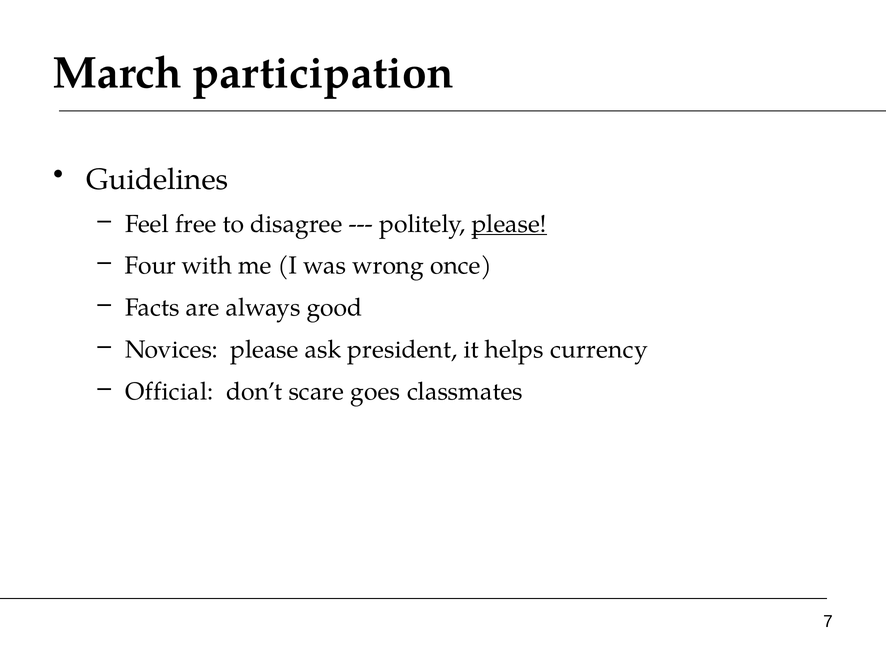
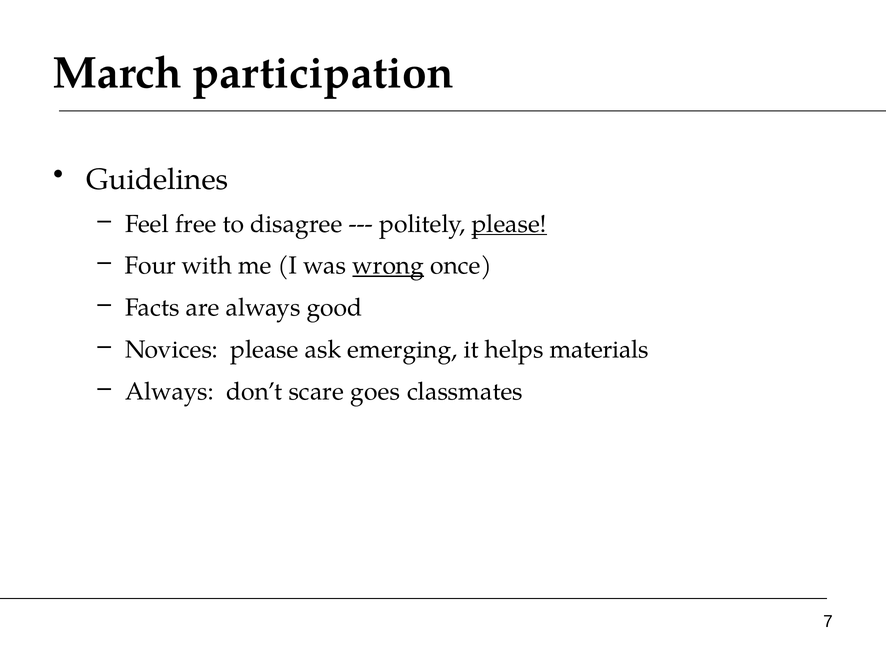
wrong underline: none -> present (388, 266)
president: president -> emerging (403, 349)
currency: currency -> materials (599, 349)
Official: Official -> Always (170, 391)
